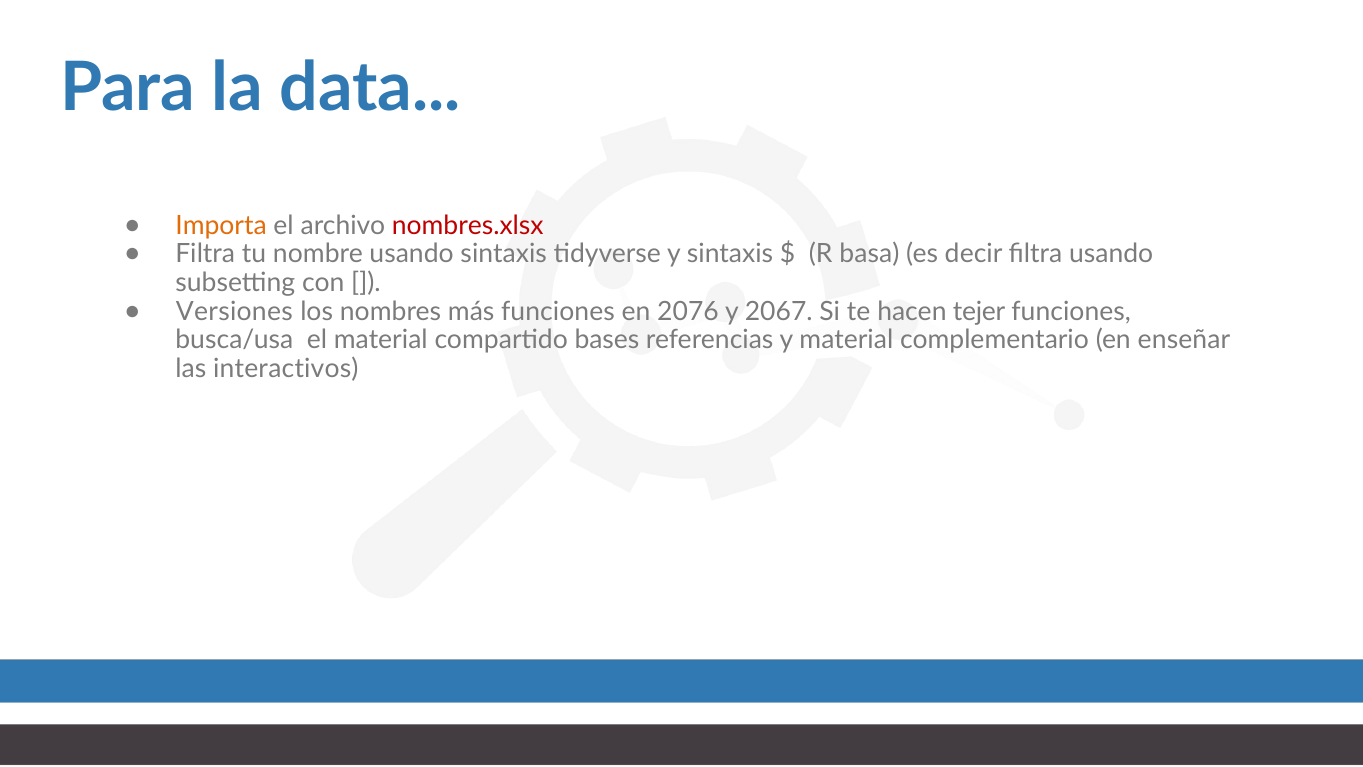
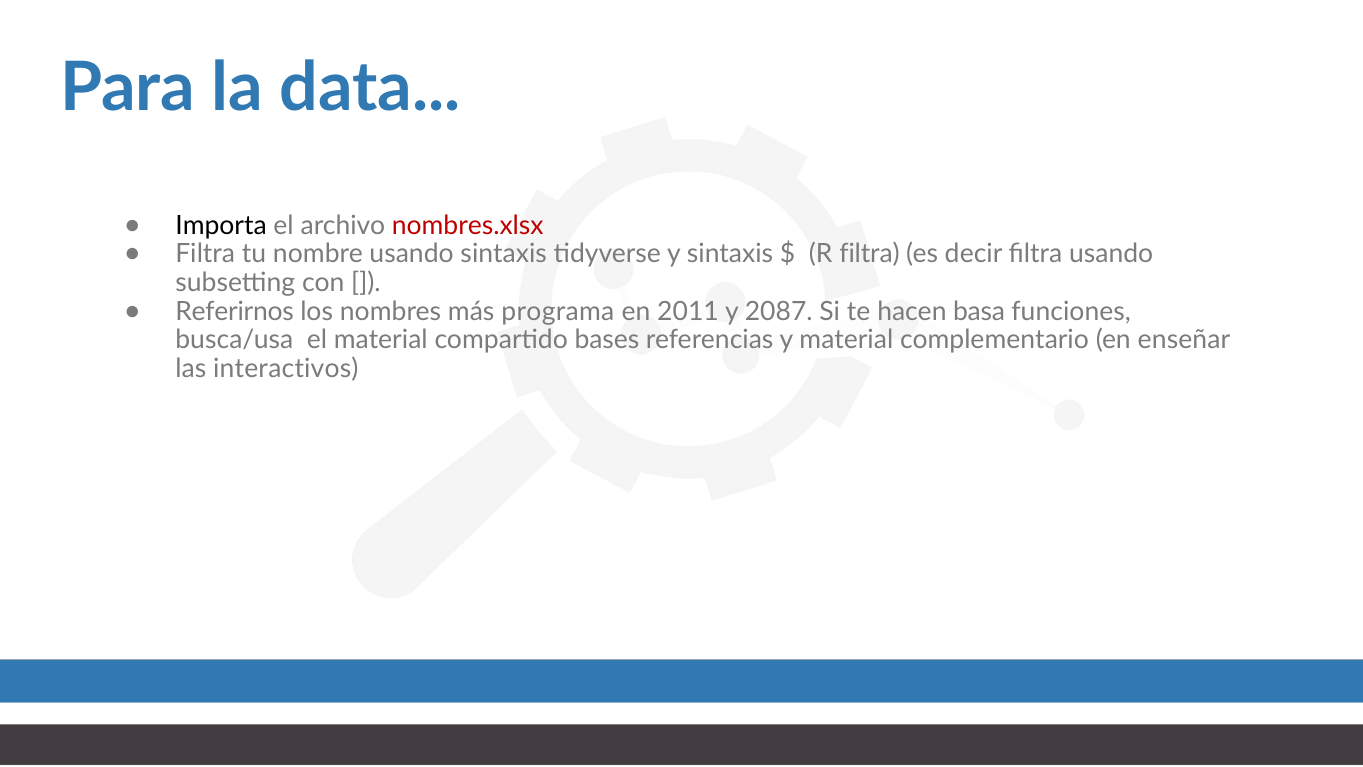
Importa colour: orange -> black (221, 225)
R basa: basa -> filtra (870, 254)
Versiones: Versiones -> Referirnos (235, 311)
más funciones: funciones -> programa (558, 311)
2076: 2076 -> 2011 (688, 311)
2067: 2067 -> 2087 (779, 311)
tejer: tejer -> basa (979, 311)
